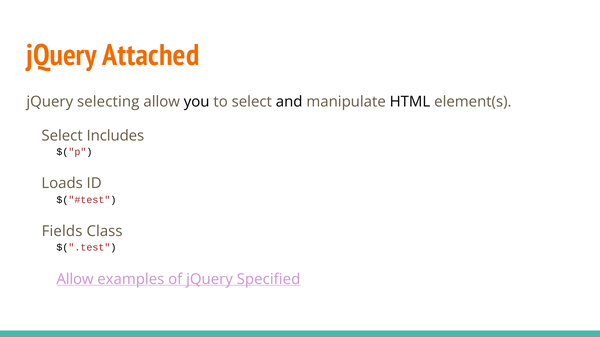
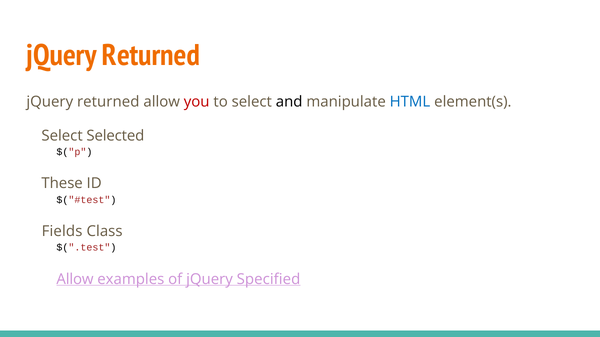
Attached: Attached -> Returned (151, 55)
selecting: selecting -> returned (108, 102)
you colour: black -> red (197, 102)
HTML colour: black -> blue (410, 102)
Includes: Includes -> Selected (115, 136)
Loads: Loads -> These (62, 184)
